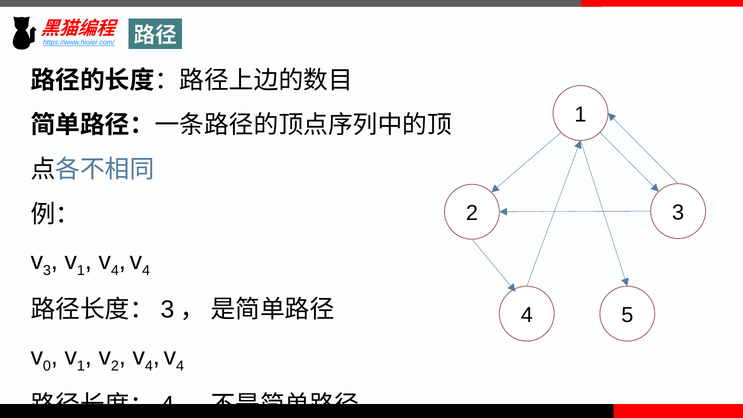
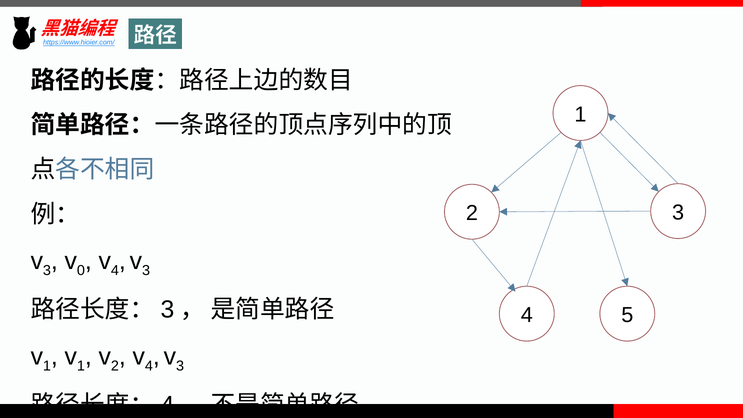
1: 1 -> 0 (81, 271)
4: 4 -> 3 (146, 271)
0: 0 -> 1 (47, 366)
4: 4 -> 3 (180, 366)
